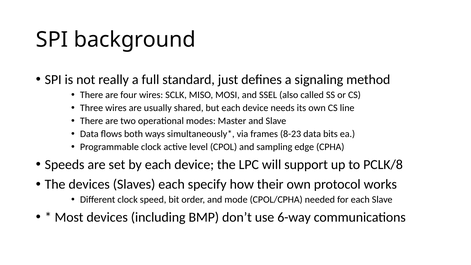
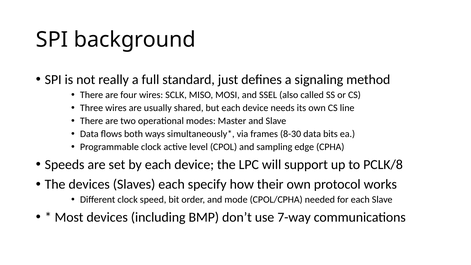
8-23: 8-23 -> 8-30 (291, 134)
6-way: 6-way -> 7-way (294, 217)
